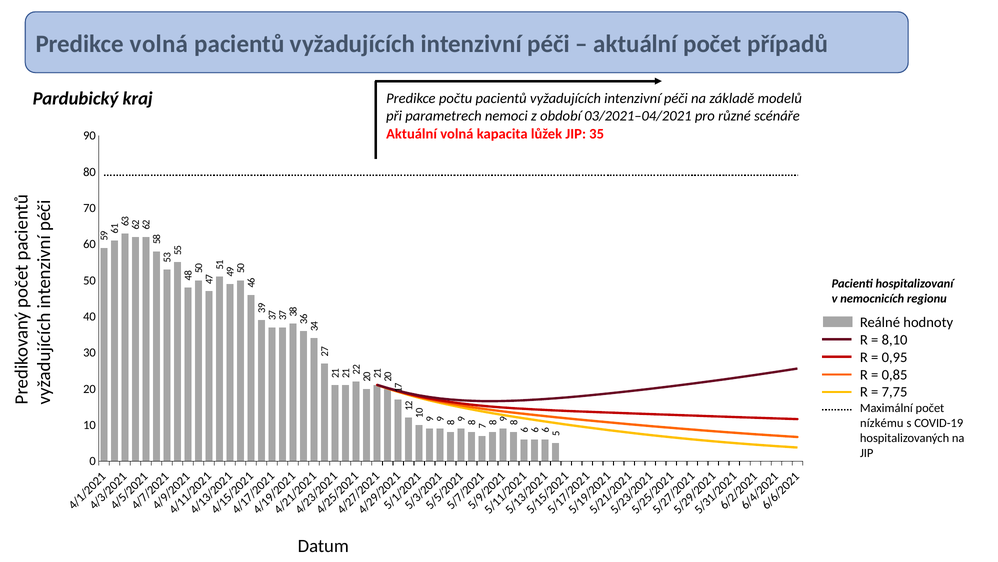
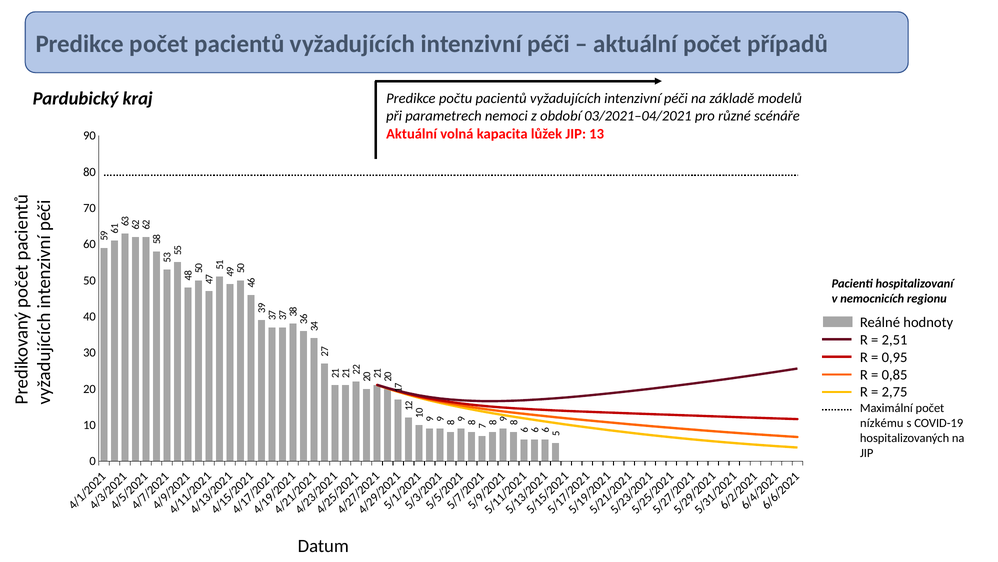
Predikce volná: volná -> počet (159, 44)
35: 35 -> 13 (597, 134)
8,10: 8,10 -> 2,51 (895, 339)
7,75: 7,75 -> 2,75 (895, 392)
